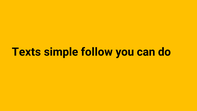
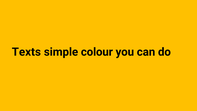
follow: follow -> colour (97, 52)
